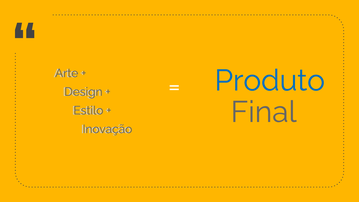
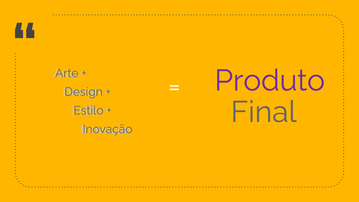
Produto colour: blue -> purple (270, 81)
